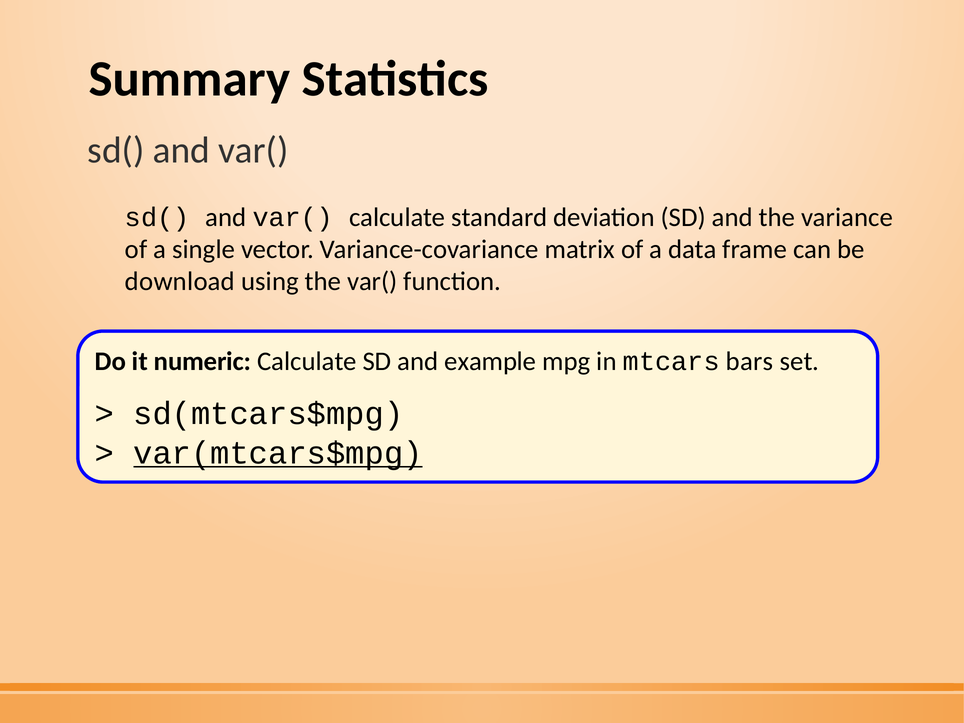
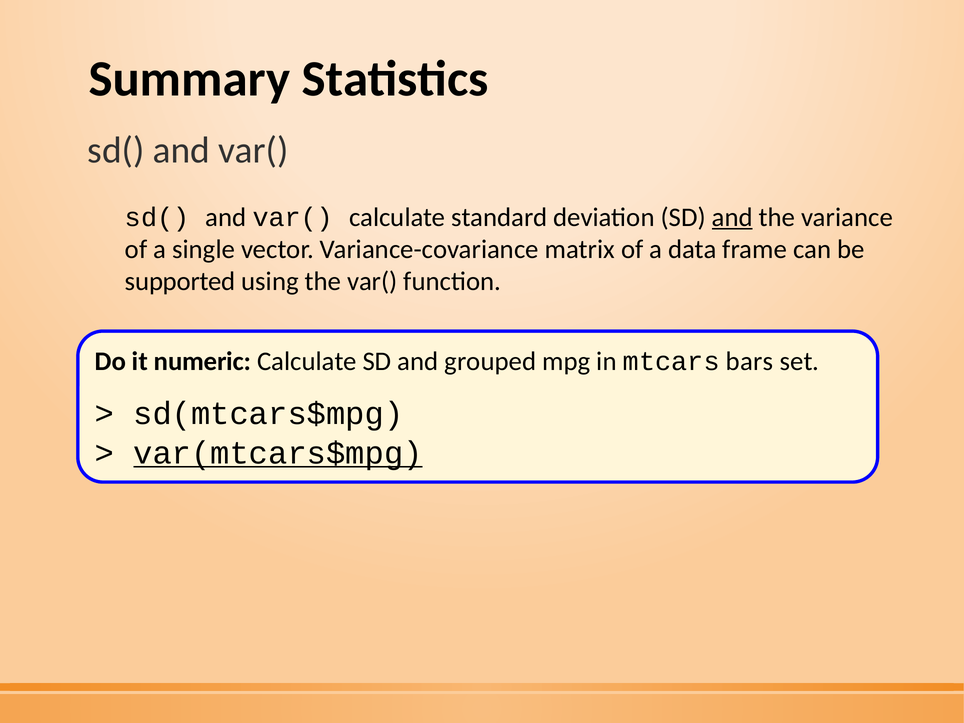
and underline: none -> present (732, 217)
download: download -> supported (180, 282)
example: example -> grouped (490, 361)
